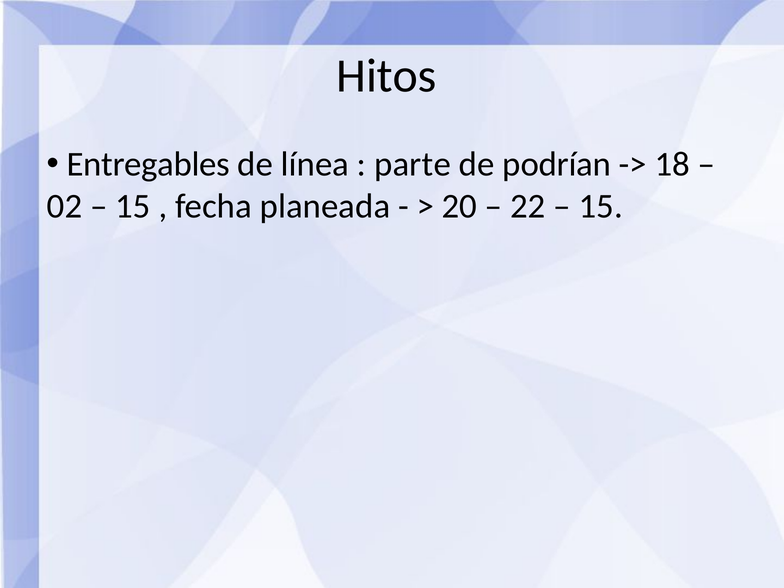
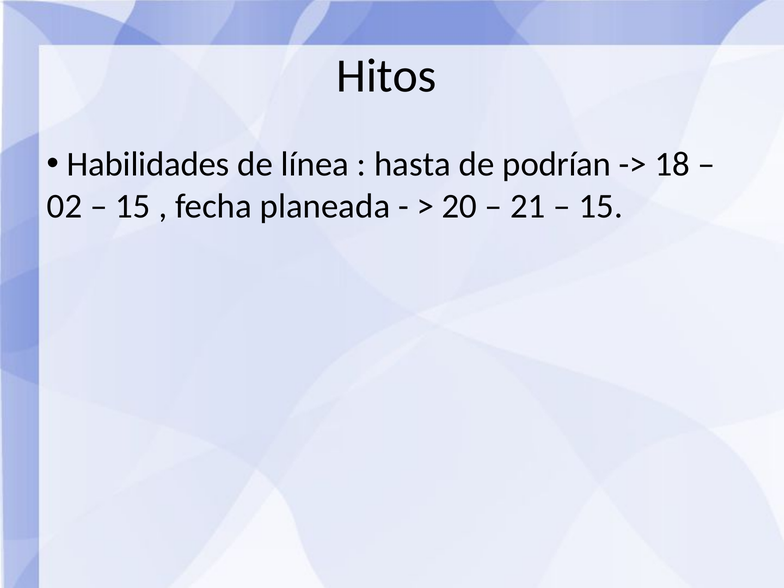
Entregables: Entregables -> Habilidades (148, 164)
parte: parte -> hasta (413, 164)
22: 22 -> 21 (528, 206)
